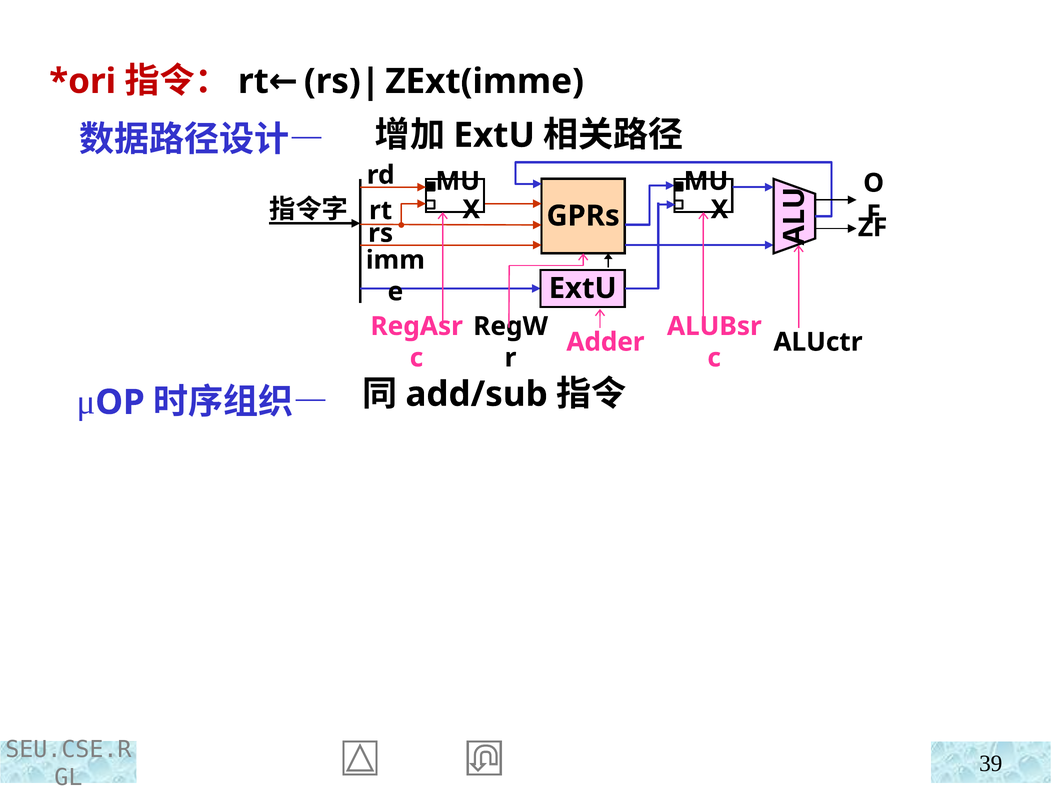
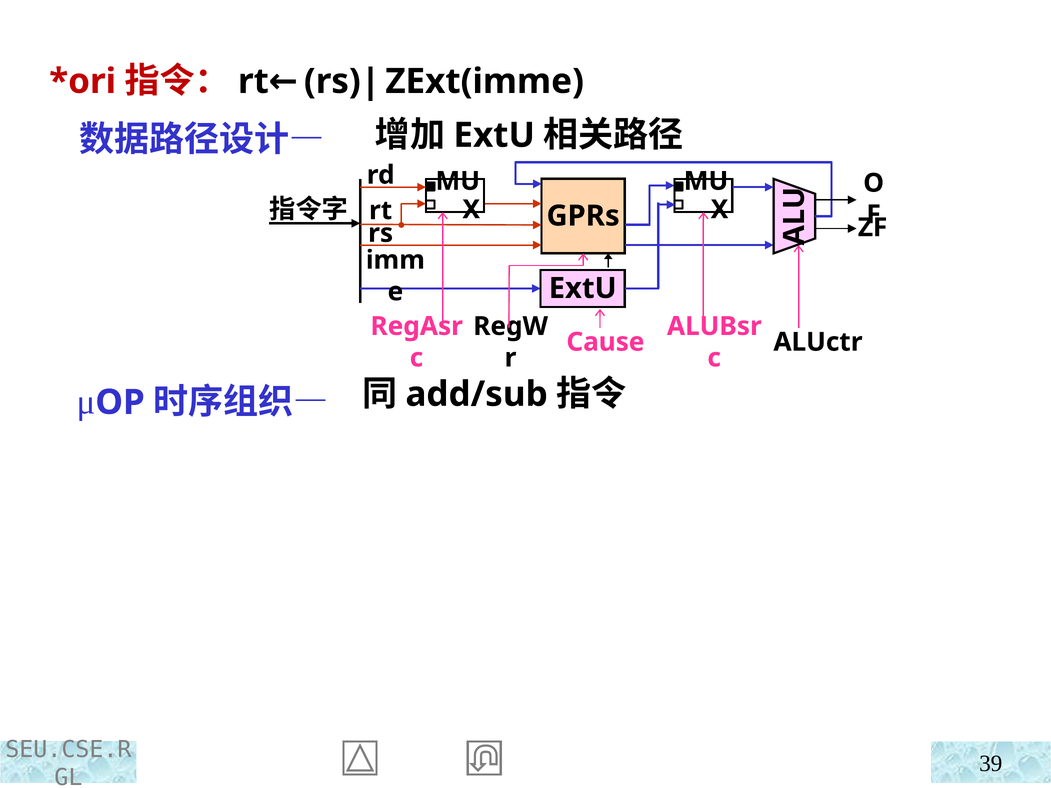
Adder: Adder -> Cause (605, 342)
